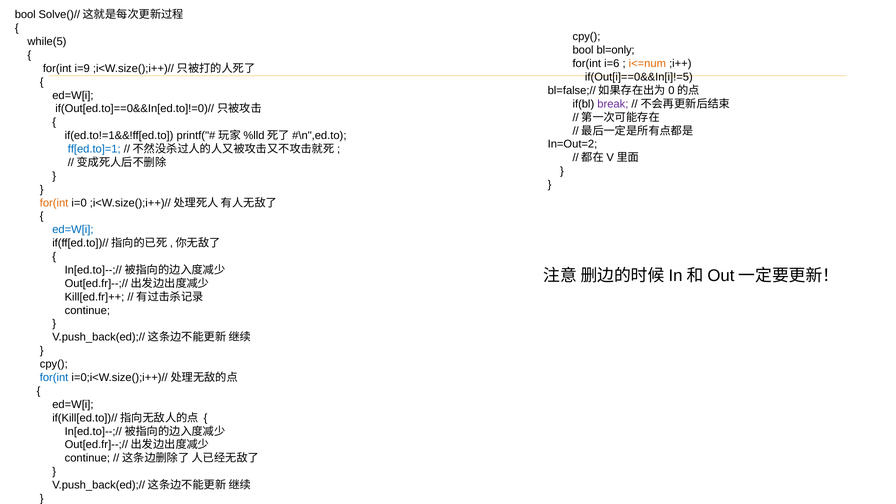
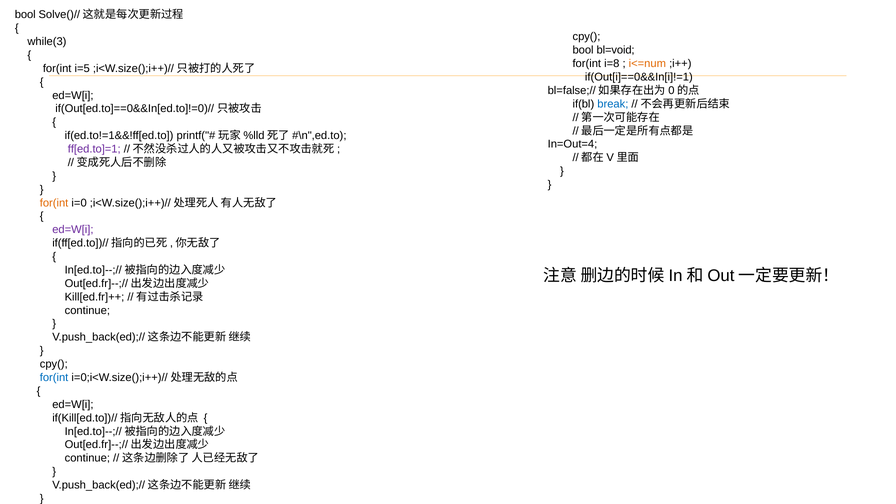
while(5: while(5 -> while(3 (47, 42)
bl=only: bl=only -> bl=void (616, 50)
i=6: i=6 -> i=8 (612, 64)
i=9: i=9 -> i=5 (82, 68)
if(Out[i]==0&&In[i]!=5: if(Out[i]==0&&In[i]!=5 -> if(Out[i]==0&&In[i]!=1 (639, 77)
break colour: purple -> blue (613, 104)
In=Out=2: In=Out=2 -> In=Out=4 (572, 144)
ff[ed.to]=1 colour: blue -> purple (94, 149)
ed=W[i colour: blue -> purple (73, 230)
